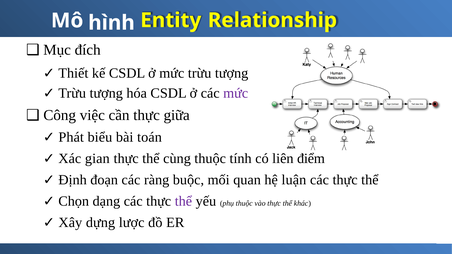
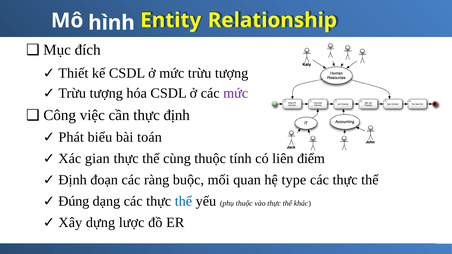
thực giữa: giữa -> định (177, 115)
luận: luận -> type (294, 180)
Chọn: Chọn -> Đúng (74, 201)
thể colour: purple -> blue (183, 201)
